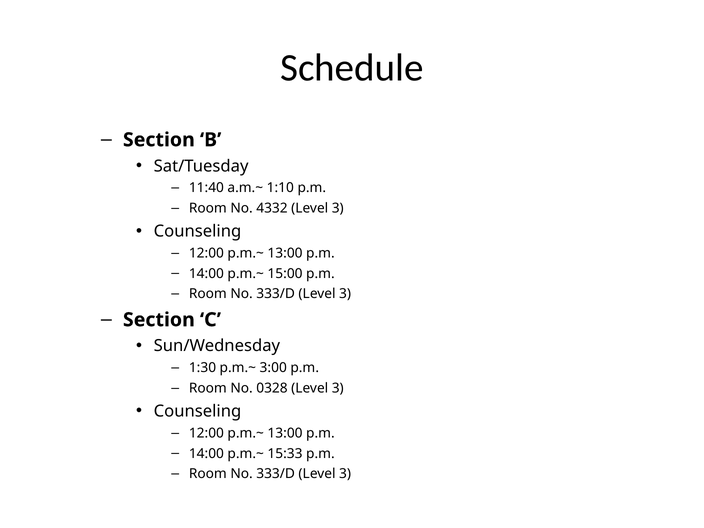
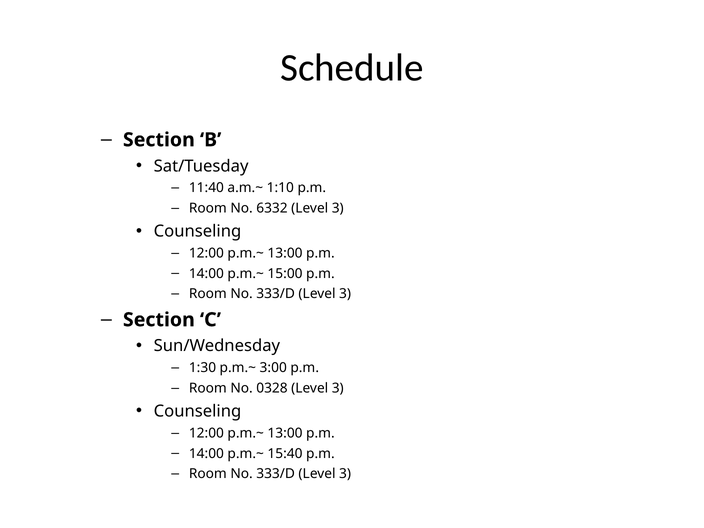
4332: 4332 -> 6332 (272, 208)
15:33: 15:33 -> 15:40 (285, 454)
